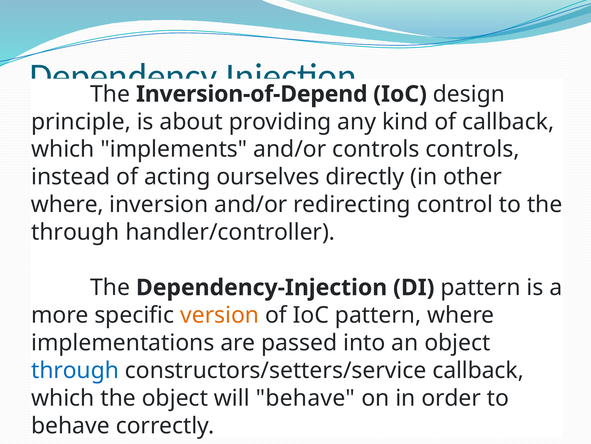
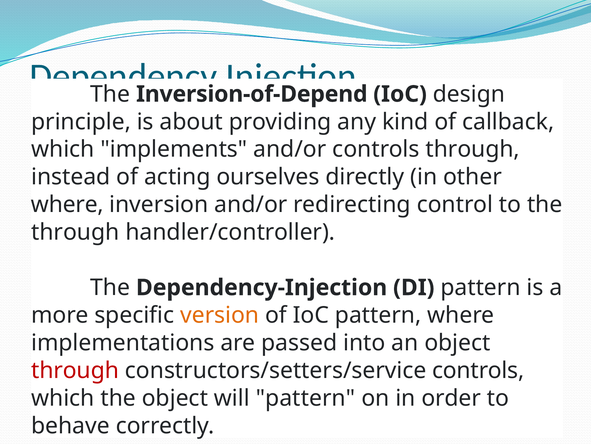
controls controls: controls -> through (473, 149)
through colour: blue -> red (75, 370)
constructors/setters/service callback: callback -> controls (478, 370)
will behave: behave -> pattern (305, 398)
